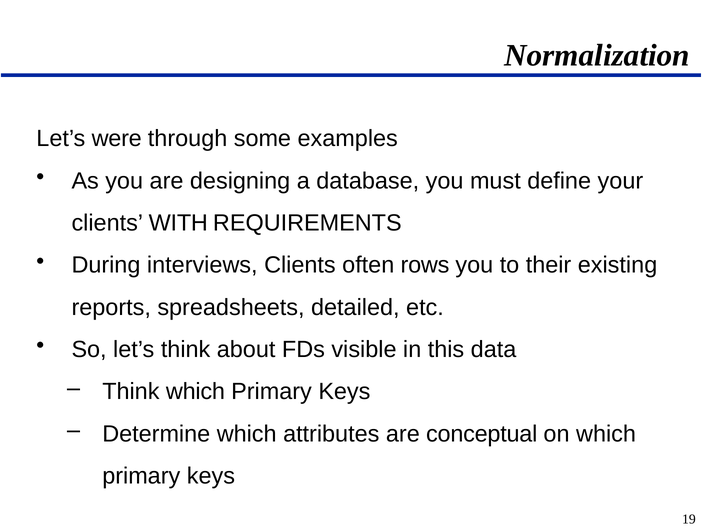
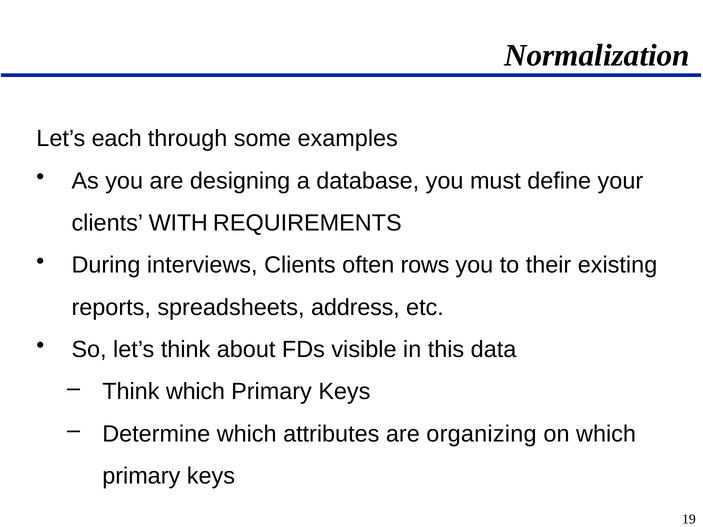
were: were -> each (117, 139)
detailed: detailed -> address (355, 307)
conceptual: conceptual -> organizing (481, 434)
